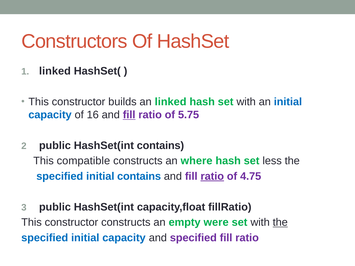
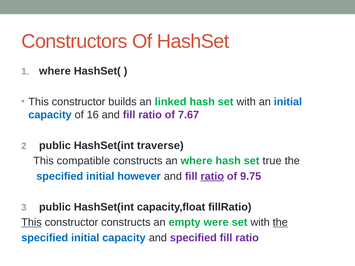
linked: linked -> where (55, 71)
fill underline: present -> none (129, 115)
5.75: 5.75 -> 7.67 (189, 115)
HashSet(int contains: contains -> traverse (160, 146)
less: less -> true (272, 161)
initial contains: contains -> however (139, 176)
4.75: 4.75 -> 9.75 (251, 176)
This underline: none -> present (32, 223)
